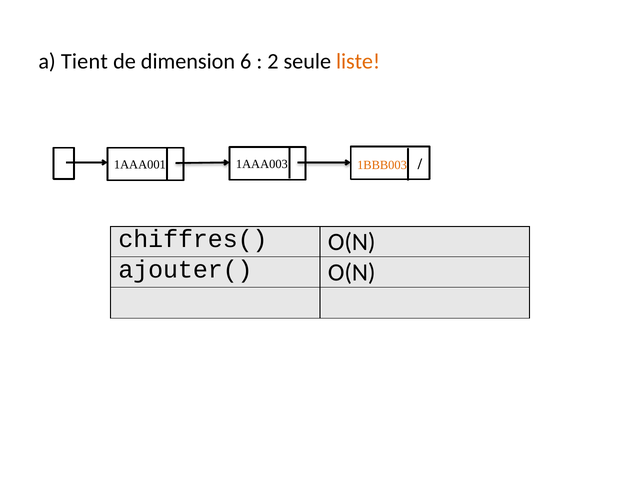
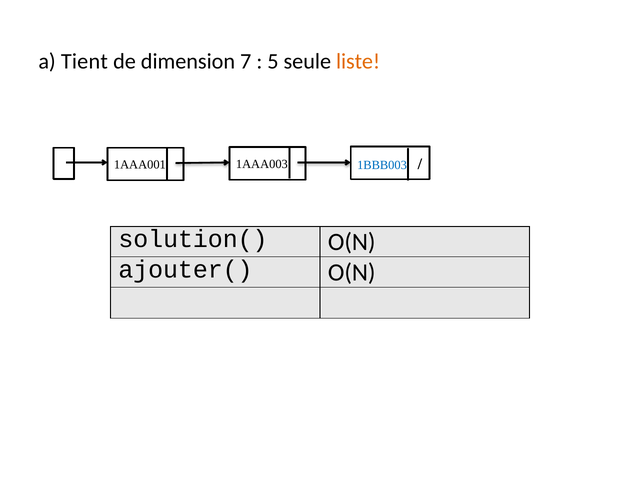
6: 6 -> 7 (246, 61)
2: 2 -> 5 (273, 61)
1BBB003 colour: orange -> blue (382, 165)
chiffres(: chiffres( -> solution( (193, 239)
